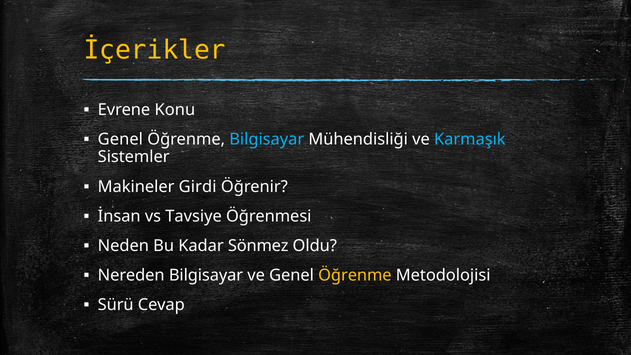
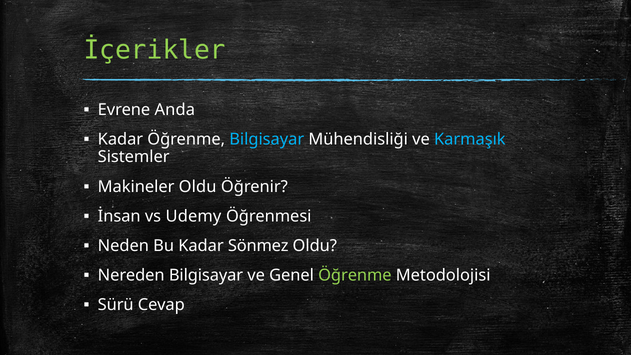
İçerikler colour: yellow -> light green (155, 50)
Konu: Konu -> Anda (175, 110)
Genel: Genel -> Kadar (120, 139)
Makineler Girdi: Girdi -> Oldu (198, 187)
Tavsiye: Tavsiye -> Udemy (193, 216)
Öğrenme colour: yellow -> light green (355, 275)
